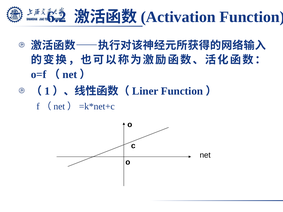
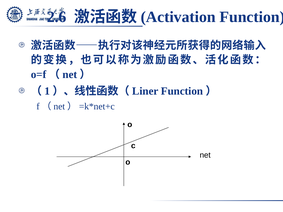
6.2: 6.2 -> 2.6 (57, 17)
